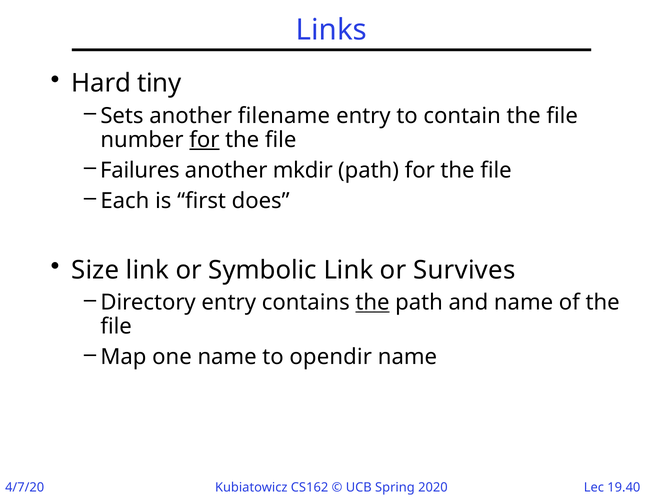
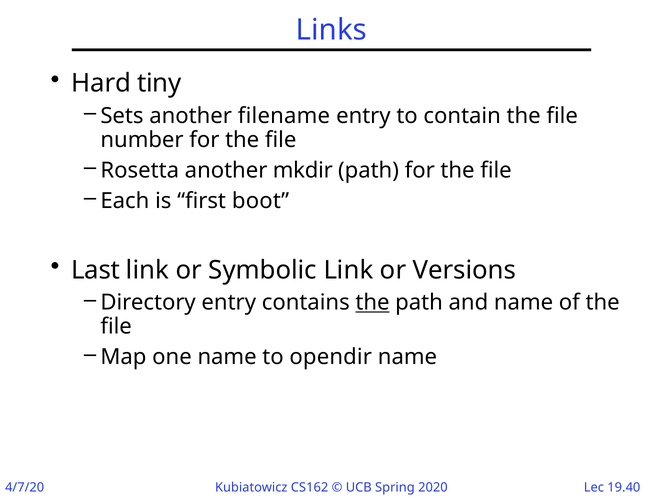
for underline: present -> none (204, 140)
Failures: Failures -> Rosetta (140, 170)
does: does -> boot (261, 201)
Size: Size -> Last (96, 270)
Survives: Survives -> Versions (464, 270)
